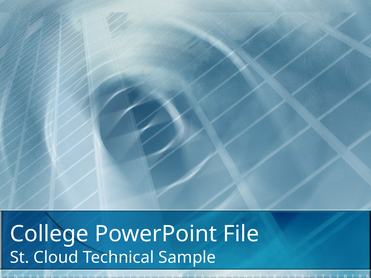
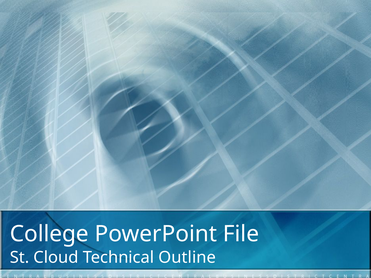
Sample: Sample -> Outline (187, 258)
